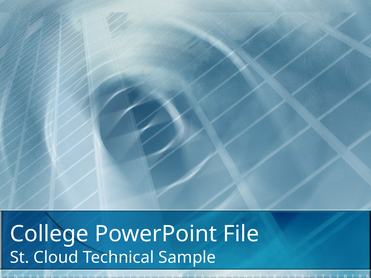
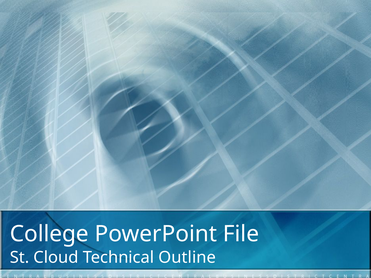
Sample: Sample -> Outline (187, 258)
